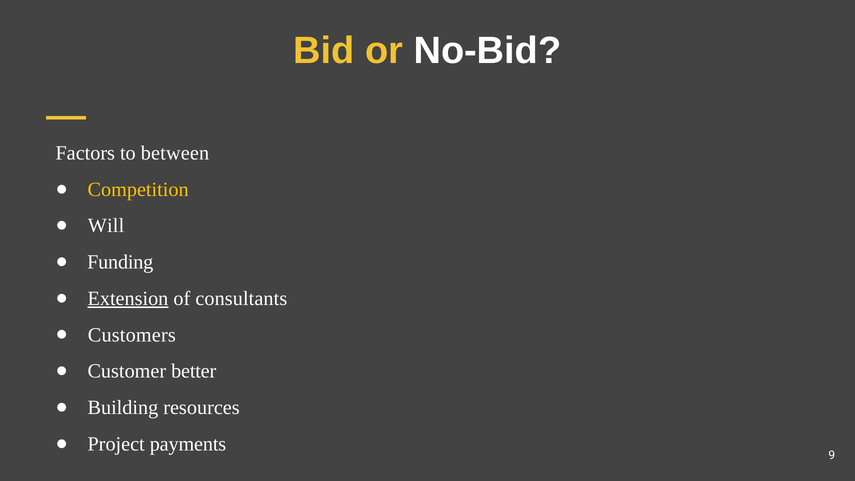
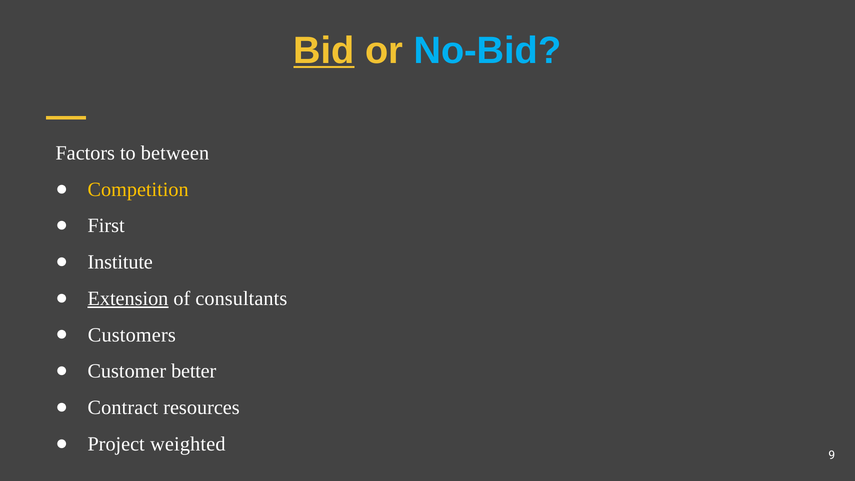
Bid underline: none -> present (324, 51)
No-Bid colour: white -> light blue (487, 51)
Will: Will -> First (106, 226)
Funding: Funding -> Institute (120, 262)
Building: Building -> Contract (123, 408)
payments: payments -> weighted (188, 444)
